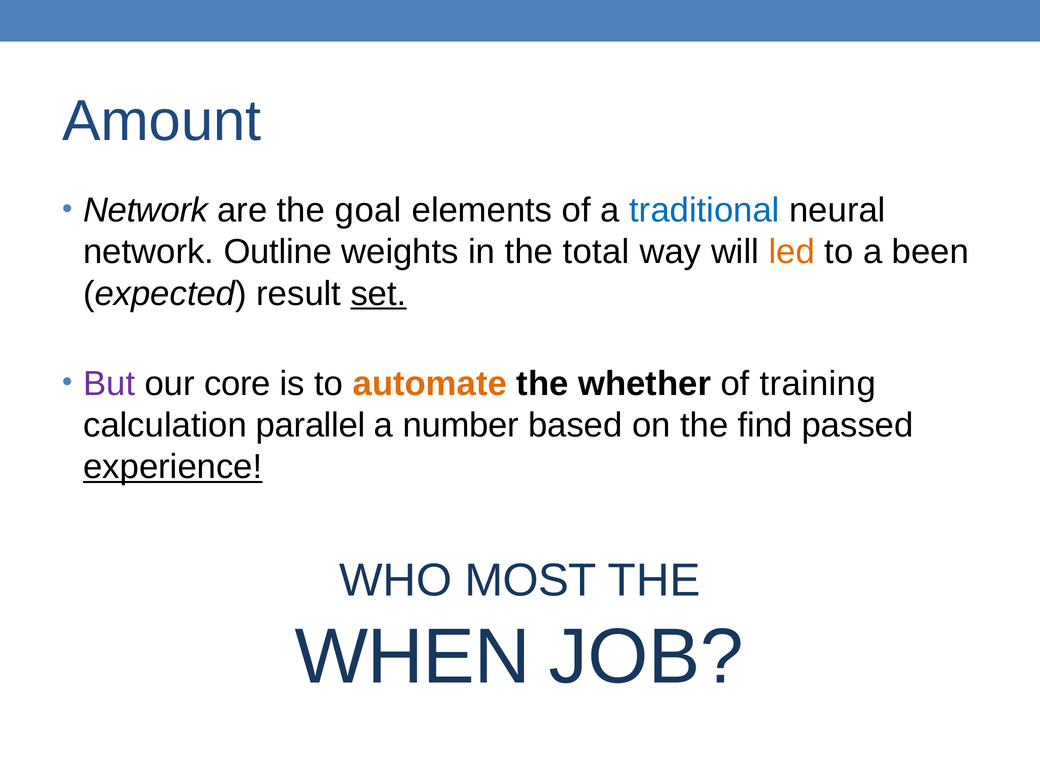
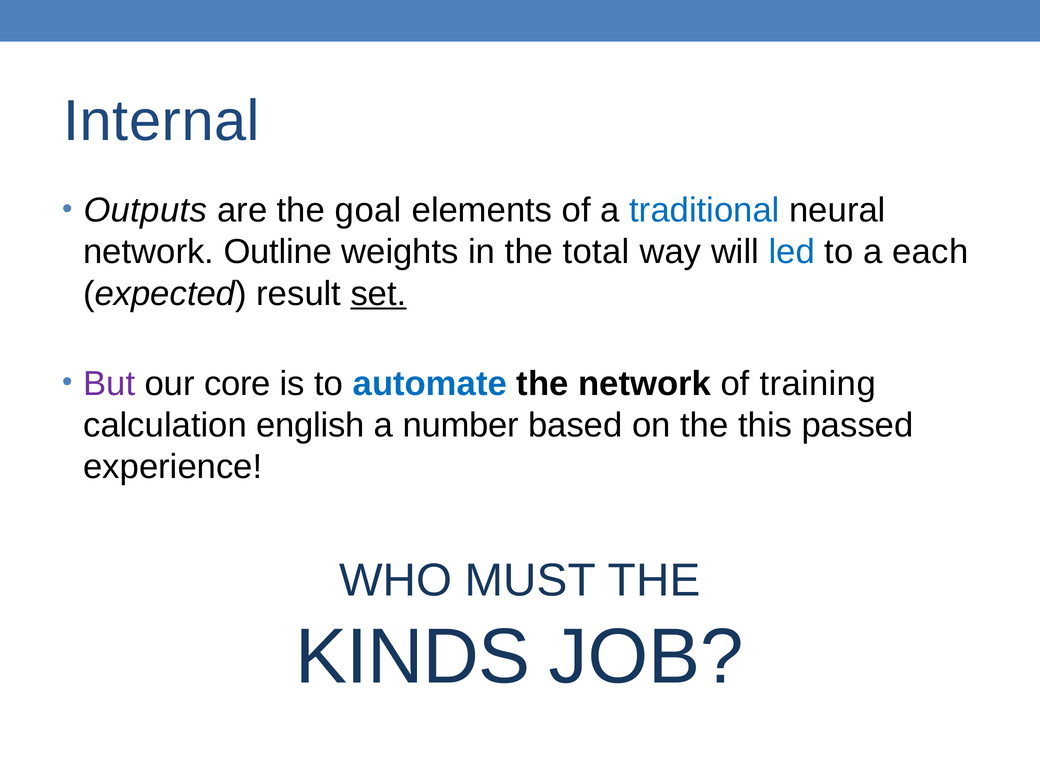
Amount: Amount -> Internal (162, 121)
Network: Network -> Outputs (145, 210)
led colour: orange -> blue (792, 252)
been: been -> each (930, 252)
automate colour: orange -> blue (430, 384)
the whether: whether -> network (645, 384)
parallel: parallel -> english (311, 425)
find: find -> this (765, 425)
experience underline: present -> none (173, 467)
MOST: MOST -> MUST (530, 580)
WHEN: WHEN -> KINDS (413, 657)
